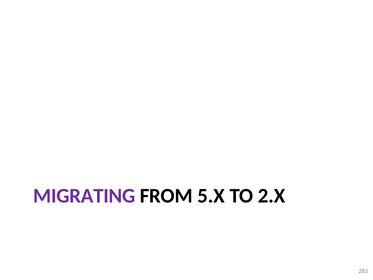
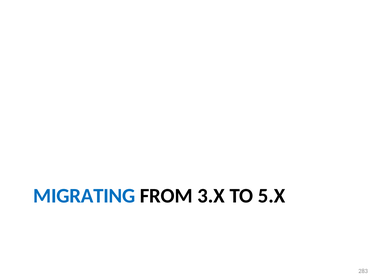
MIGRATING colour: purple -> blue (84, 196)
5.X: 5.X -> 3.X (211, 196)
2.X: 2.X -> 5.X (272, 196)
